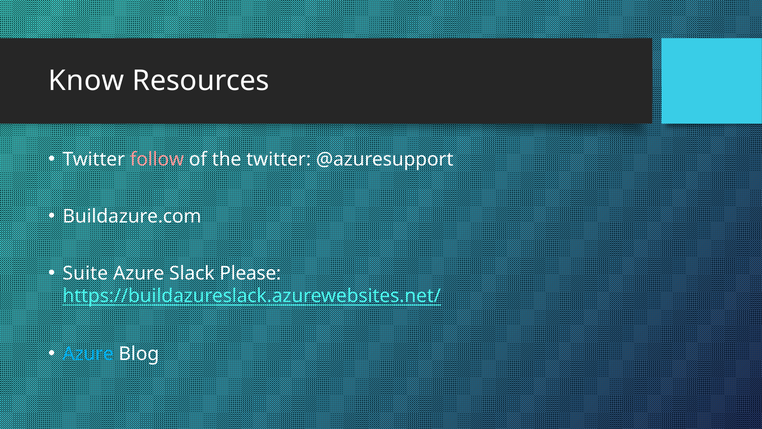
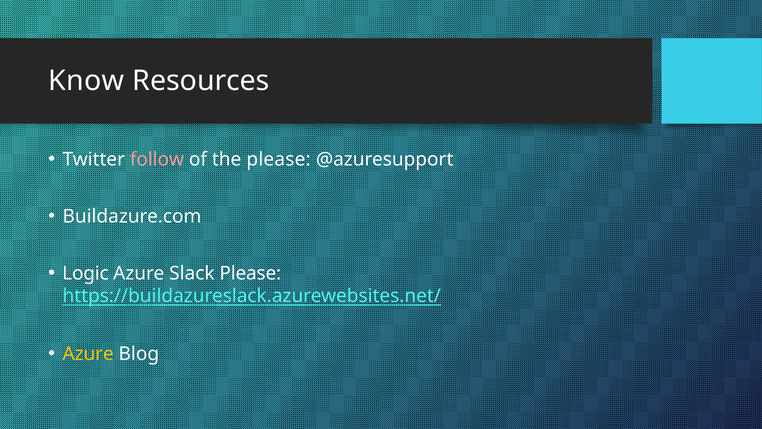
the twitter: twitter -> please (279, 159)
Suite: Suite -> Logic (85, 273)
Azure colour: light blue -> yellow (88, 354)
